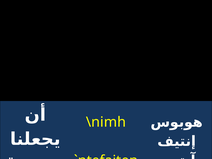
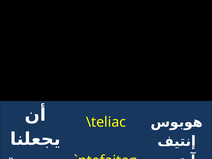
\nimh: \nimh -> \teliac (106, 122)
